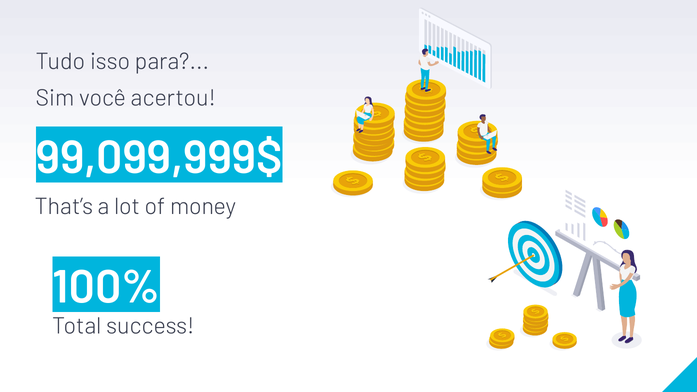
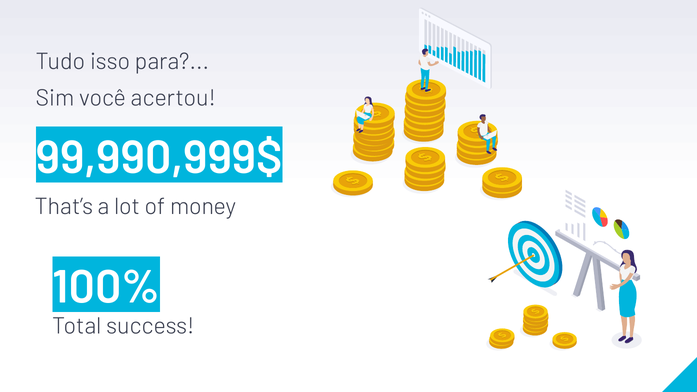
99,099,999$: 99,099,999$ -> 99,990,999$ (159, 158)
